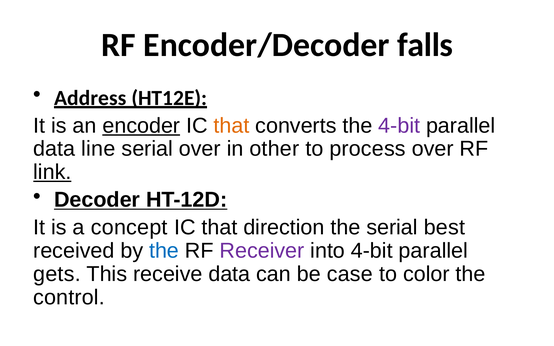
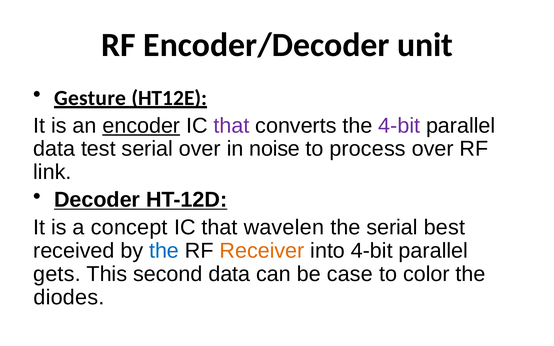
falls: falls -> unit (425, 45)
Address: Address -> Gesture (90, 98)
that colour: orange -> purple (231, 126)
line: line -> test (98, 149)
other: other -> noise (275, 149)
link underline: present -> none (52, 172)
direction: direction -> wavelen (284, 228)
Receiver colour: purple -> orange (262, 251)
receive: receive -> second (168, 274)
control: control -> diodes (69, 297)
